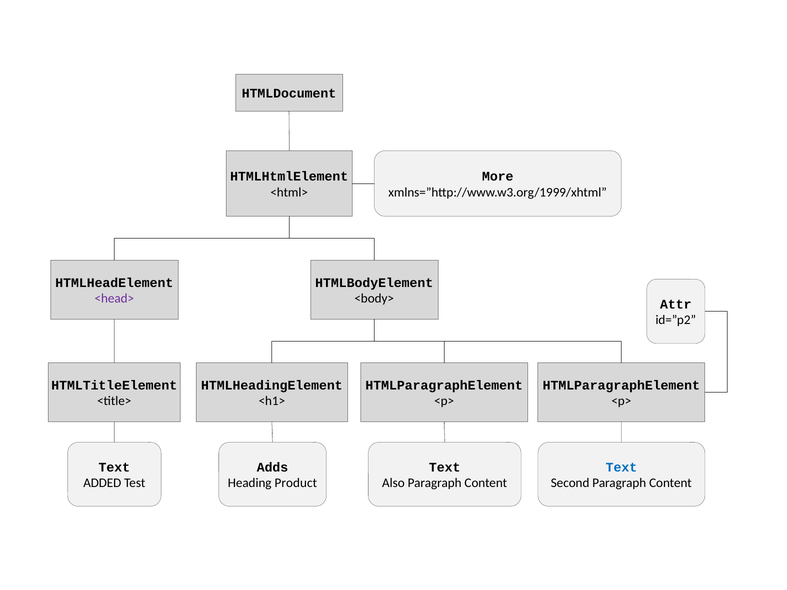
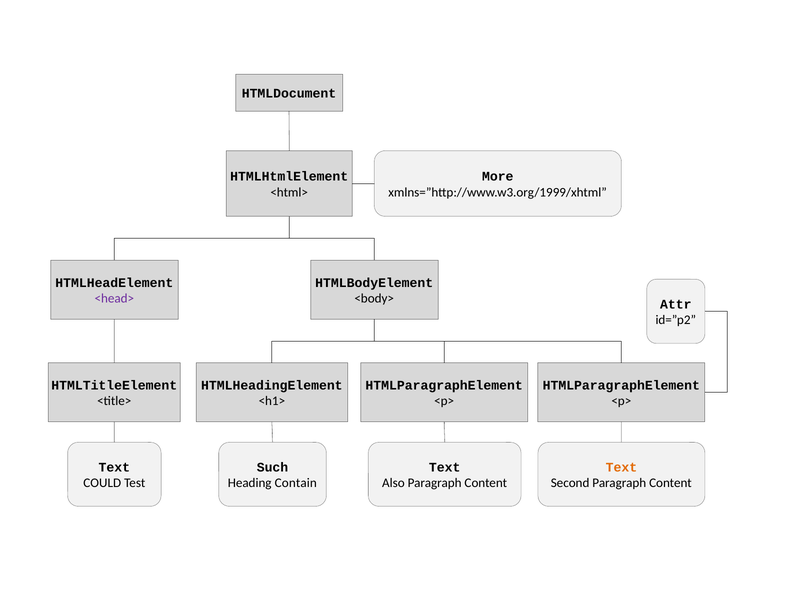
Adds: Adds -> Such (272, 468)
Text colour: blue -> orange (621, 468)
ADDED: ADDED -> COULD (102, 483)
Product: Product -> Contain (296, 483)
